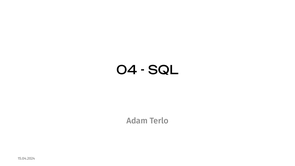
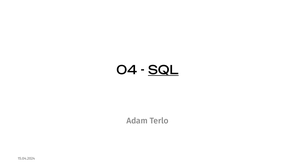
SQL underline: none -> present (163, 70)
